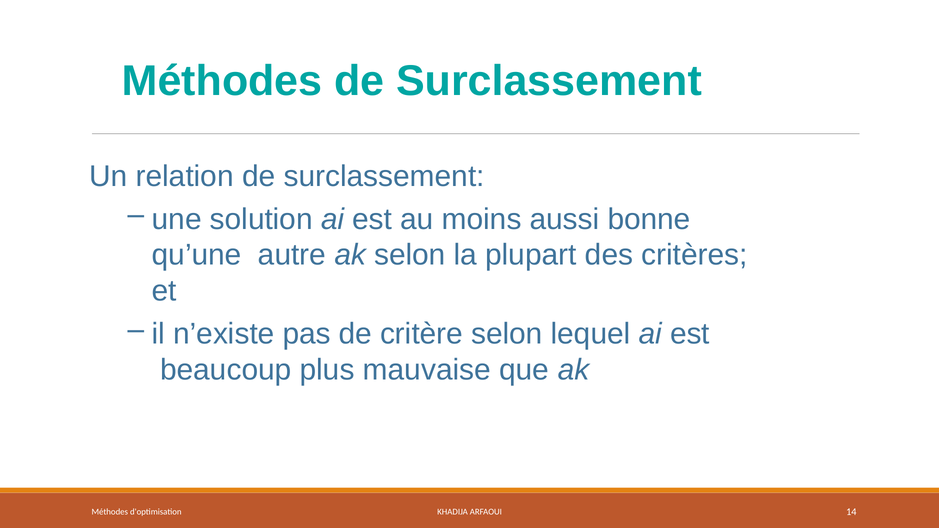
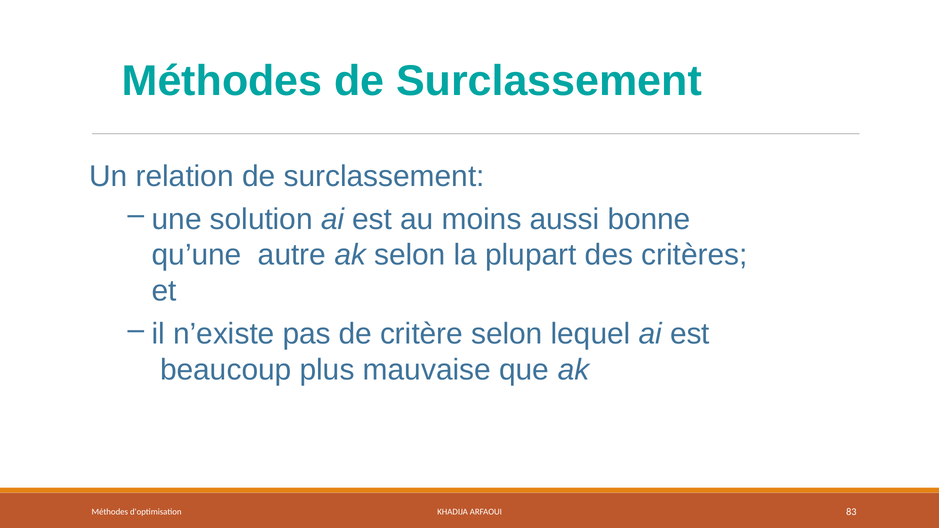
14: 14 -> 83 (851, 512)
